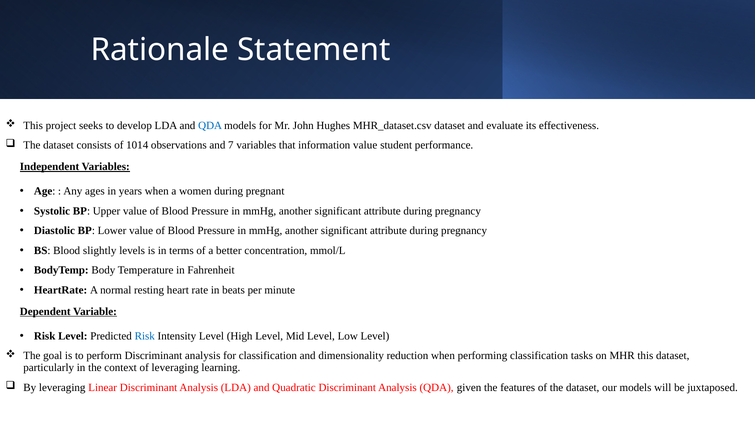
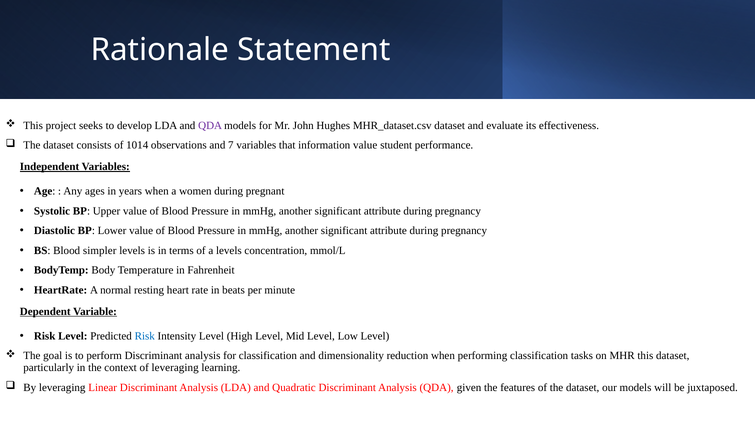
QDA colour: blue -> purple (210, 125)
slightly: slightly -> simpler (100, 250)
a better: better -> levels (229, 250)
